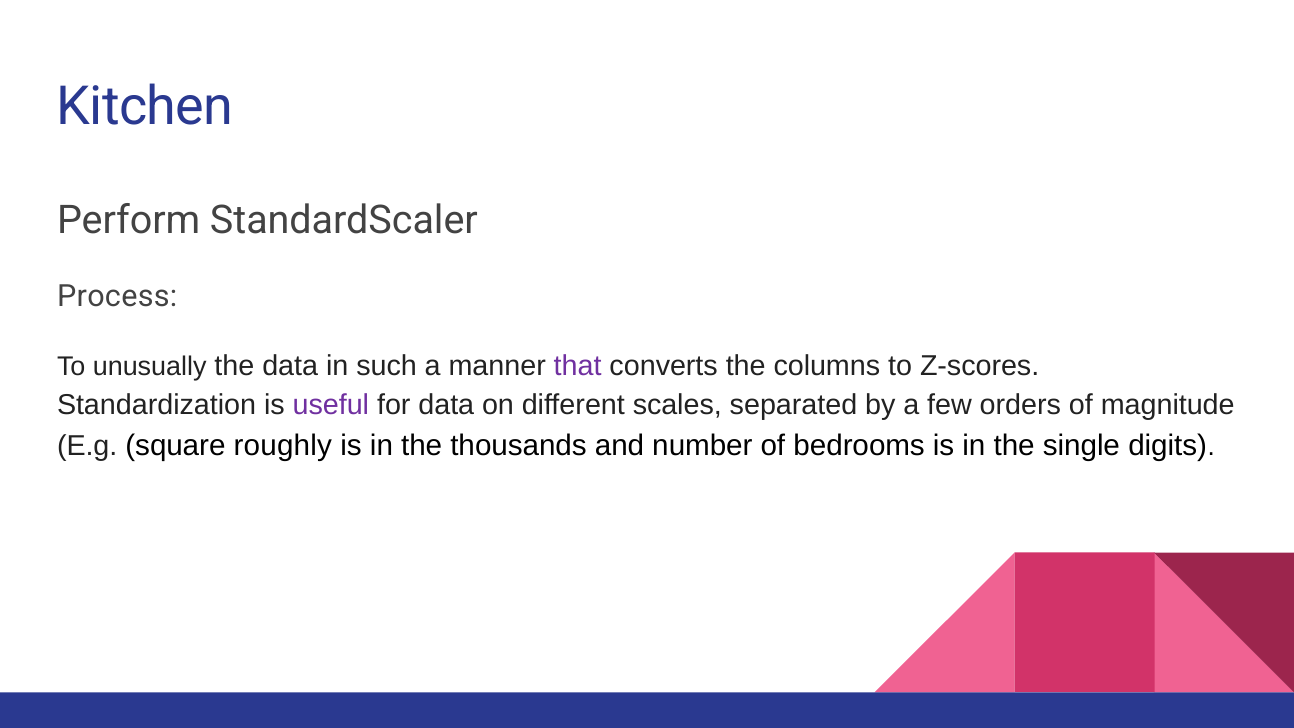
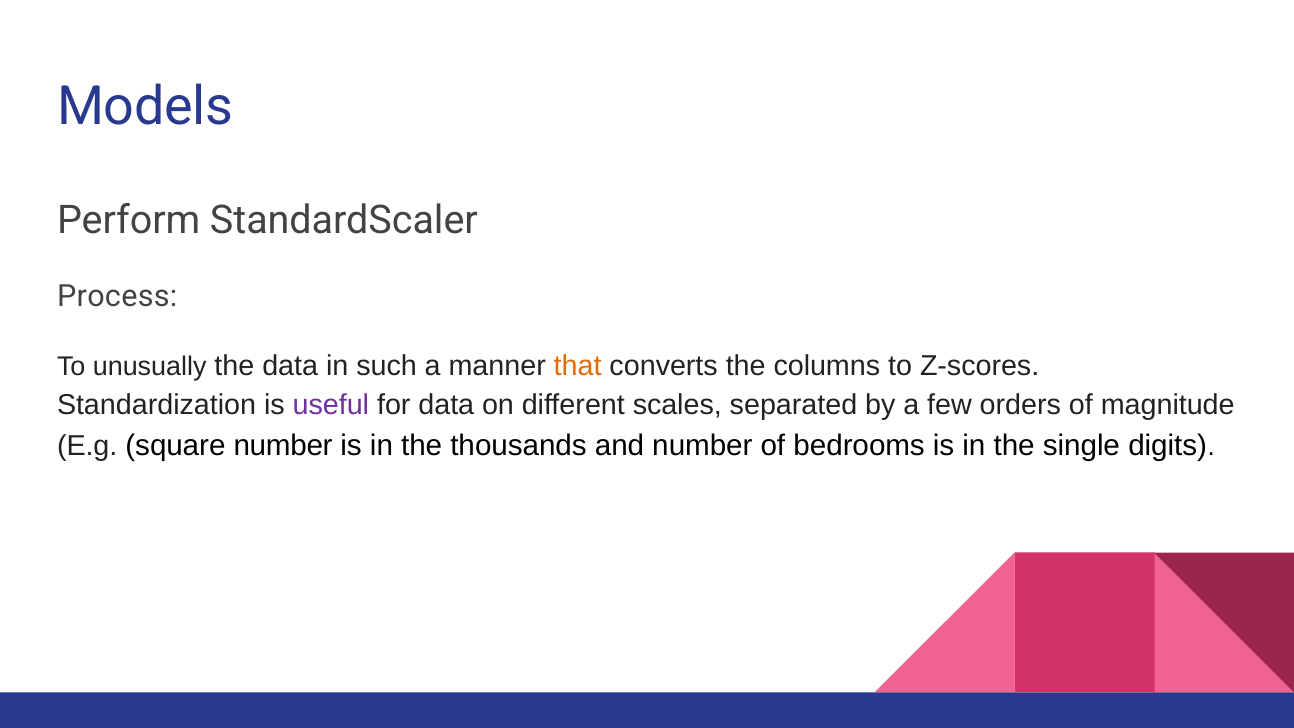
Kitchen: Kitchen -> Models (145, 107)
that colour: purple -> orange (578, 365)
square roughly: roughly -> number (283, 446)
